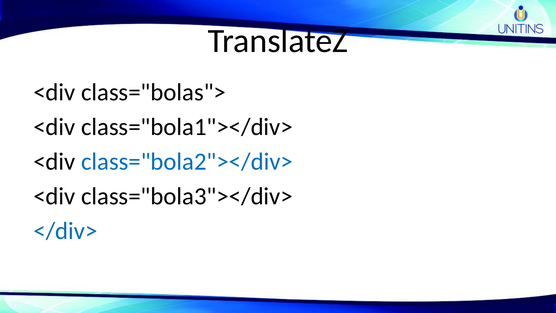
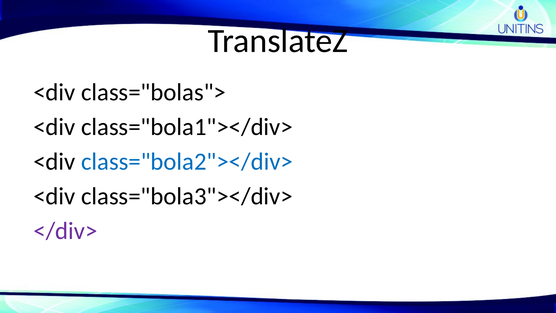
</div> colour: blue -> purple (65, 231)
